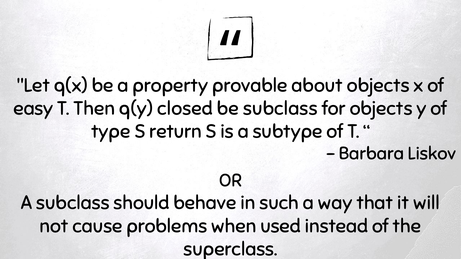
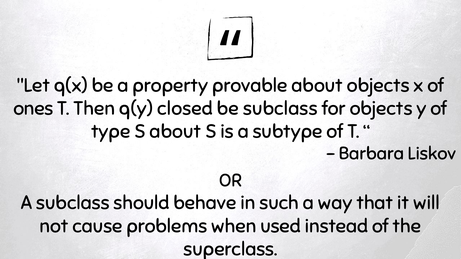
easy: easy -> ones (33, 109)
S return: return -> about (175, 132)
